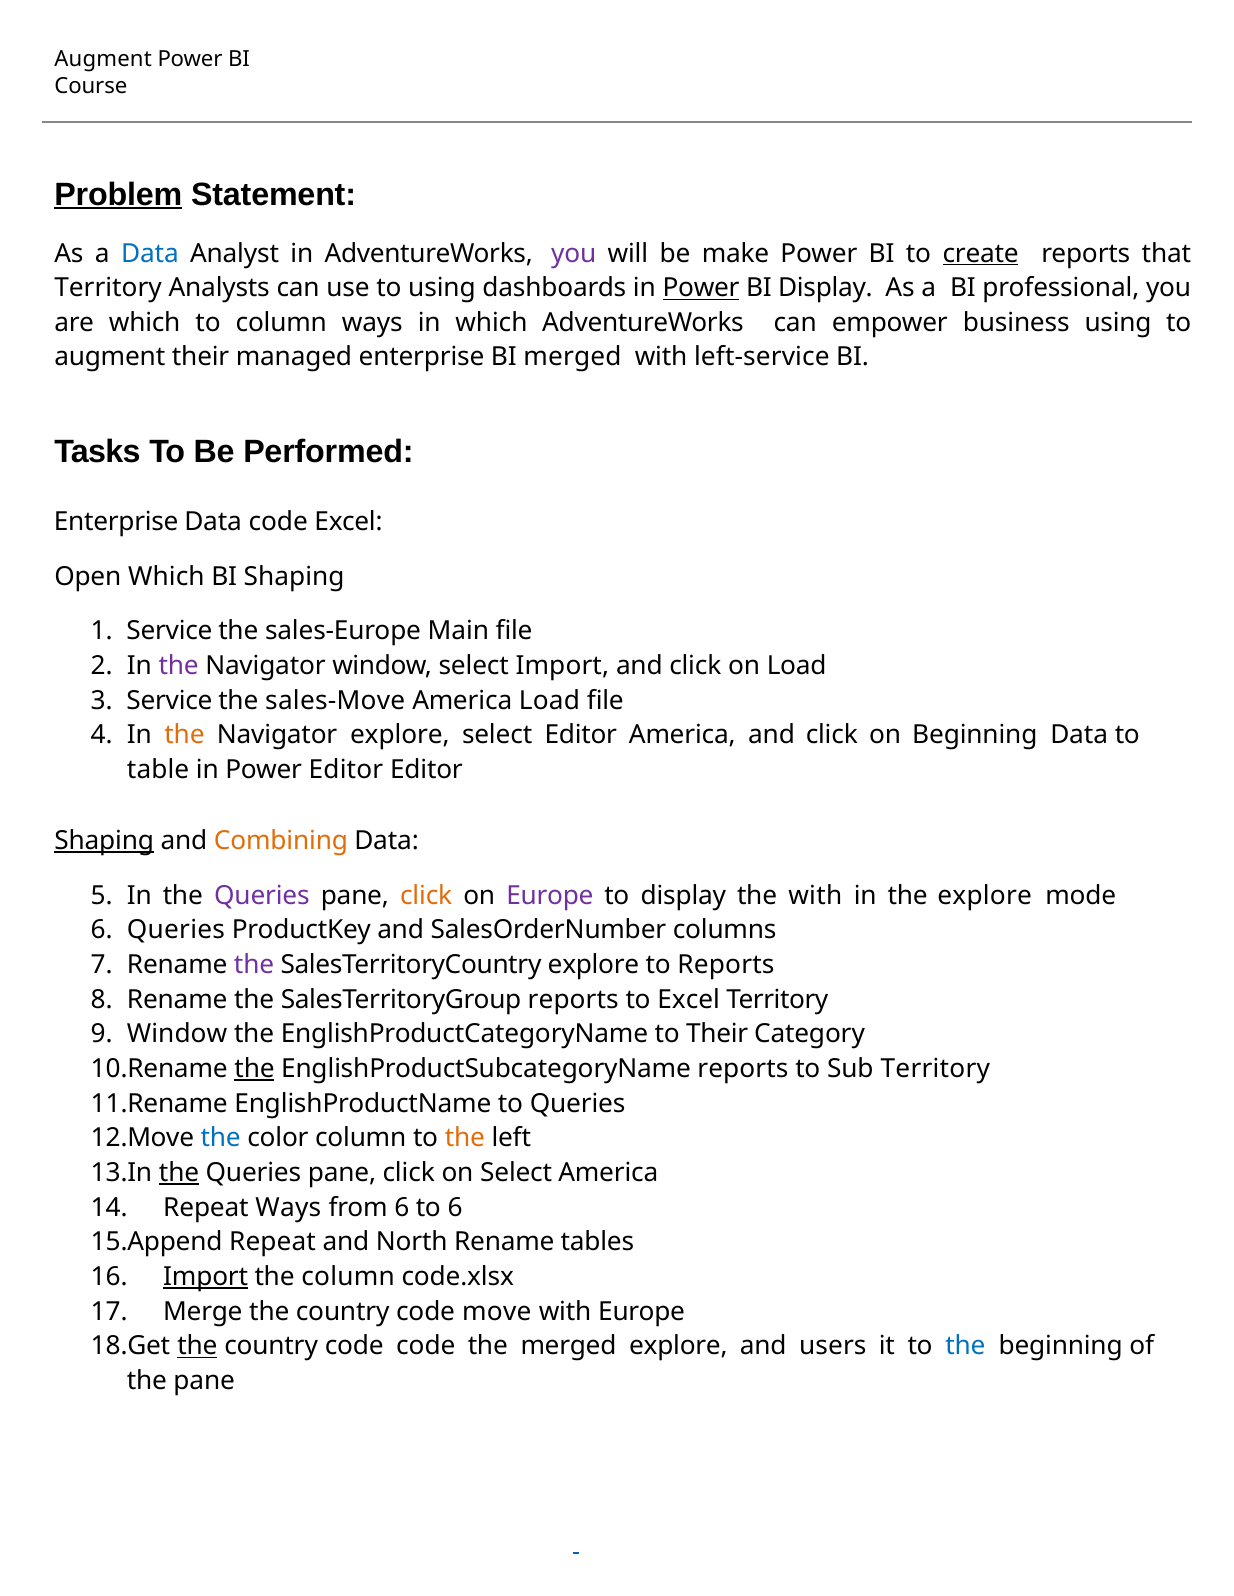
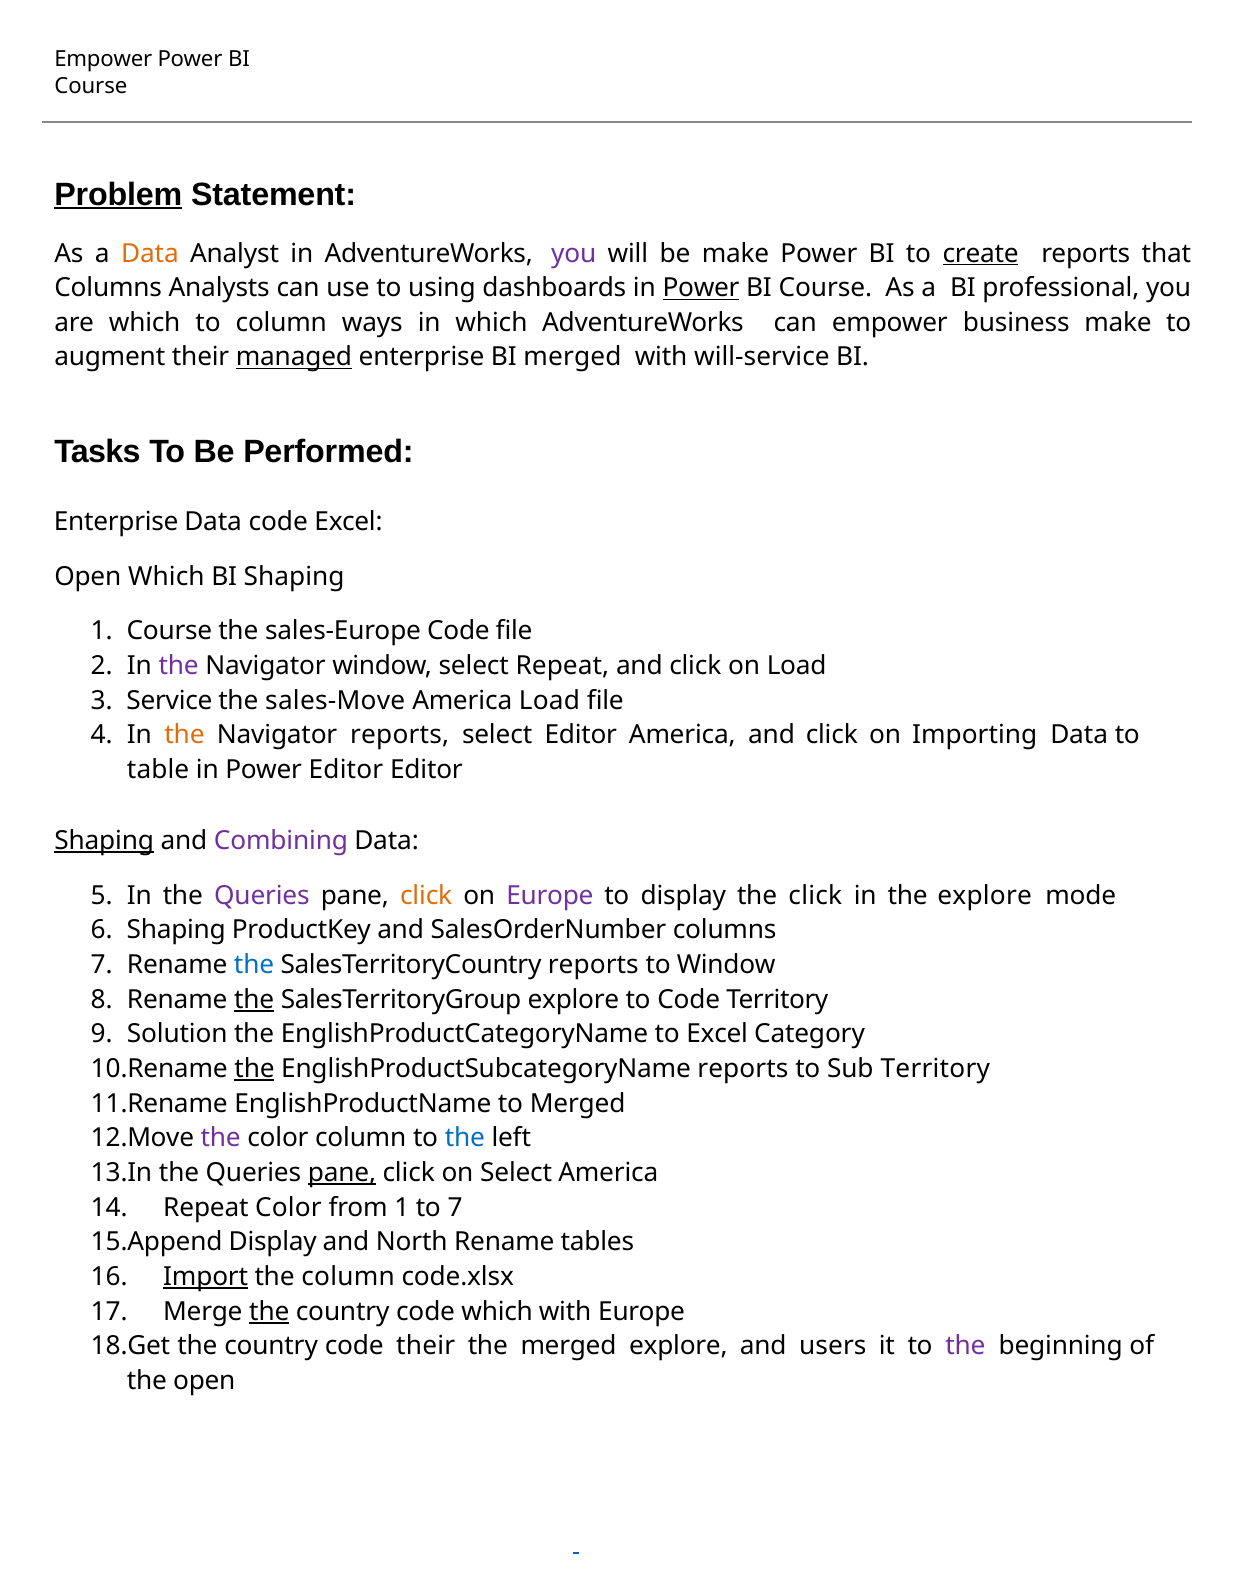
Augment: Augment -> Empower (103, 59)
Data colour: blue -> orange (150, 254)
Territory: Territory -> Columns (108, 288)
Display: Display -> Course (825, 288)
business using: using -> make (1118, 323)
managed underline: none -> present (294, 357)
left-service: left-service -> will-service (762, 357)
Service: Service -> Course (169, 632)
sales-Europe Main: Main -> Code (458, 632)
select Import: Import -> Repeat (562, 666)
Navigator explore: explore -> reports (400, 736)
on Beginning: Beginning -> Importing (975, 736)
Combining colour: orange -> purple (281, 841)
the with: with -> click (815, 896)
Queries: Queries -> Shaping (176, 931)
the colour: purple -> blue (254, 965)
SalesTerritoryCountry explore: explore -> reports (593, 965)
to Reports: Reports -> Window (726, 965)
the underline: none -> present (254, 1000)
SalesTerritoryGroup reports: reports -> explore (573, 1000)
to Excel: Excel -> Code (689, 1000)
Window: Window -> Solution (177, 1035)
to Their: Their -> Excel (717, 1035)
to Queries: Queries -> Merged (578, 1104)
the colour: blue -> purple (221, 1139)
the colour: orange -> blue (465, 1139)
the underline: present -> none (179, 1174)
pane underline: none -> present (342, 1174)
Repeat Ways: Ways -> Color (288, 1208)
from 6: 6 -> 1 (402, 1208)
to 6: 6 -> 7 (455, 1208)
Repeat: Repeat -> Display (273, 1243)
the underline: none -> present (269, 1312)
code move: move -> which (497, 1312)
the underline: present -> none (197, 1347)
code code: code -> their (426, 1347)
the colour: blue -> purple (965, 1347)
the pane: pane -> open (204, 1381)
